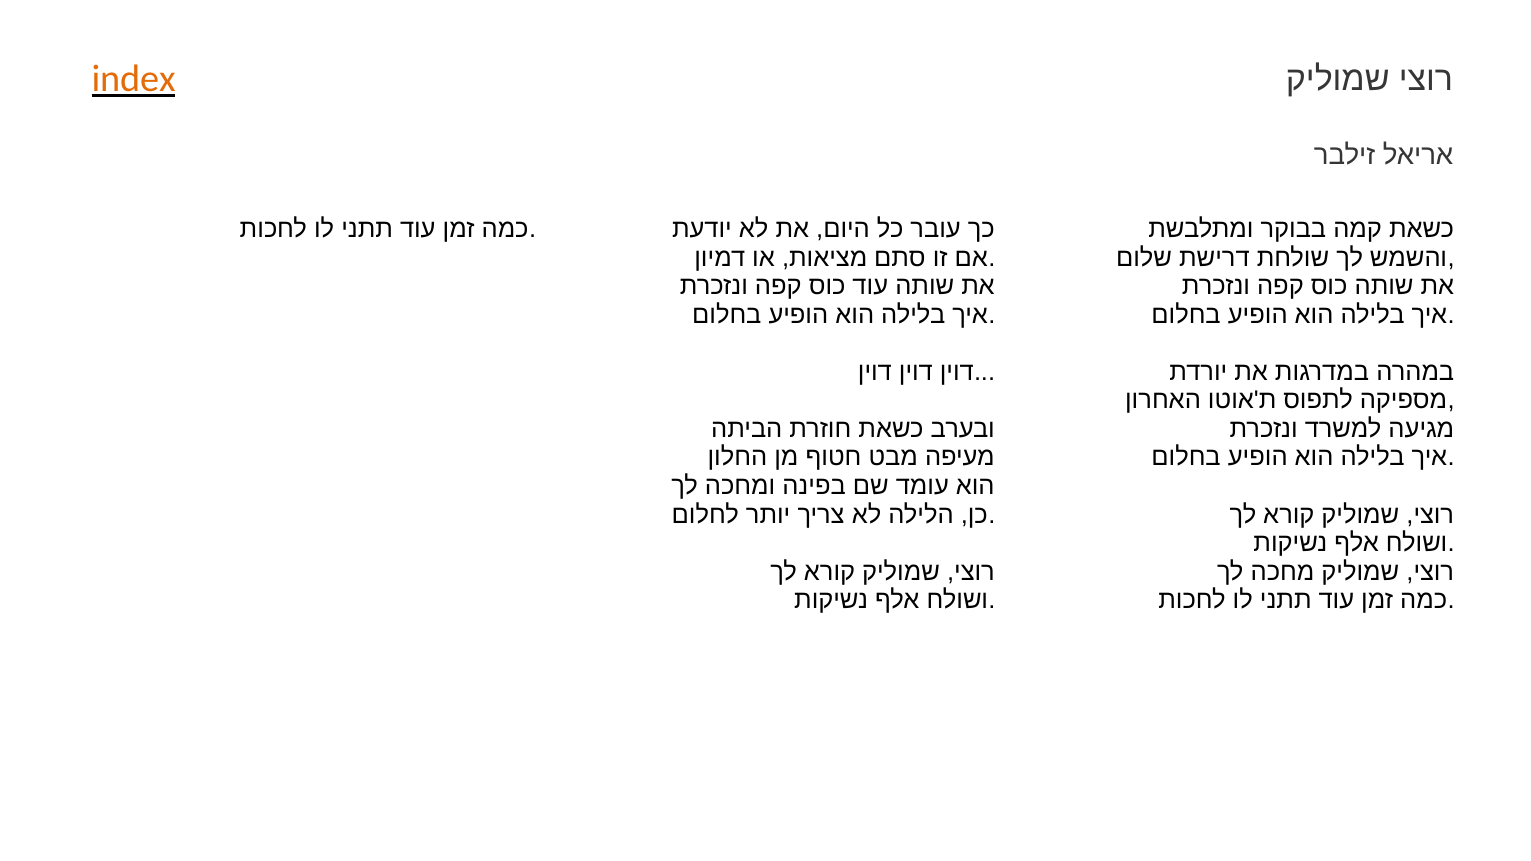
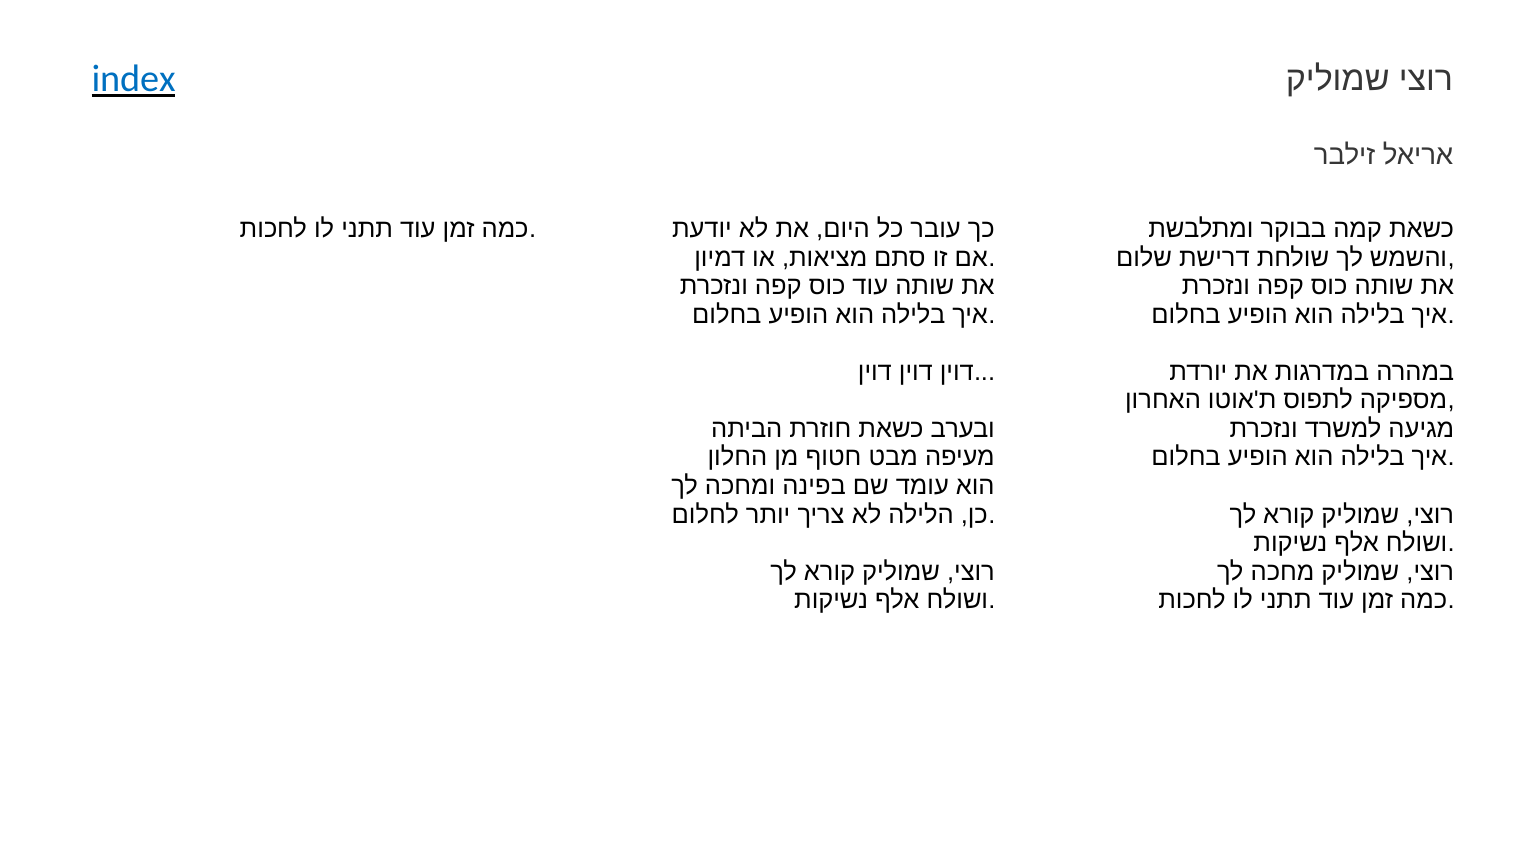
index colour: orange -> blue (134, 79)
